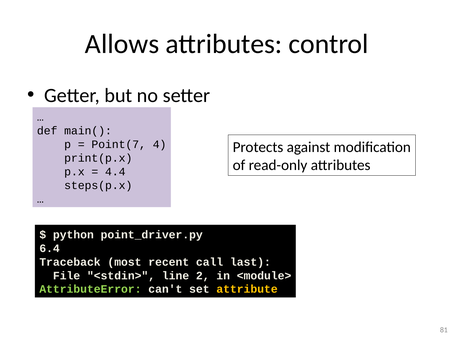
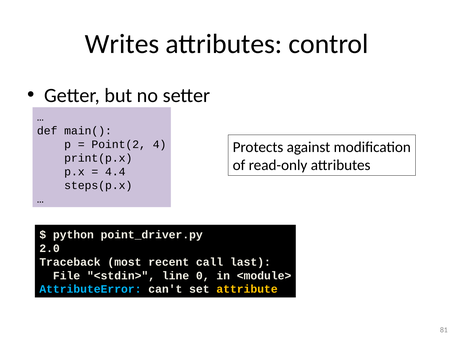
Allows: Allows -> Writes (122, 44)
Point(7: Point(7 -> Point(2 (119, 144)
6.4: 6.4 -> 2.0 (50, 248)
2: 2 -> 0 (203, 275)
AttributeError colour: light green -> light blue (90, 289)
